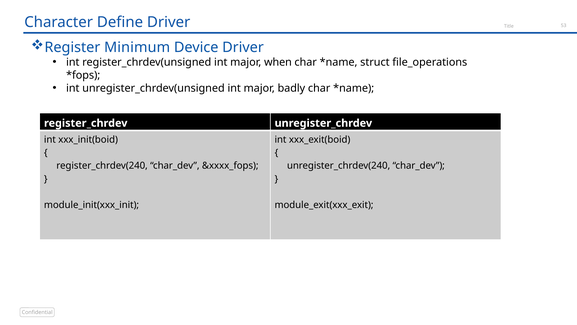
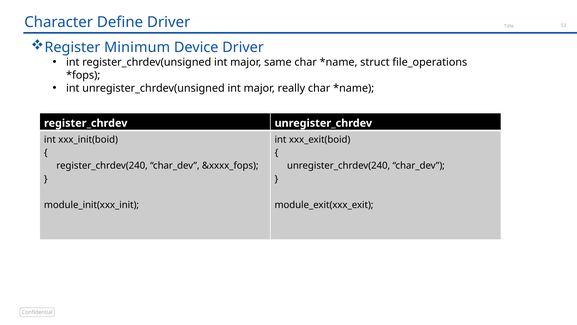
when: when -> same (278, 62)
badly: badly -> really (291, 88)
